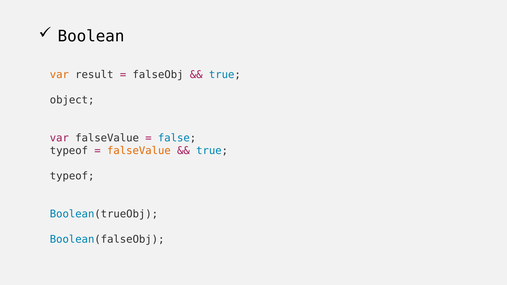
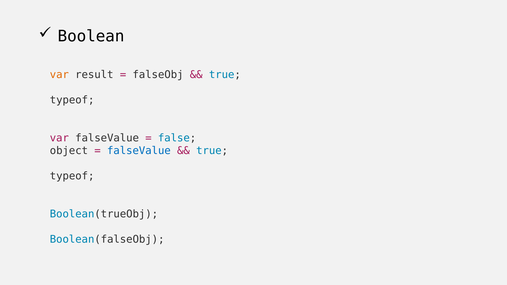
object: object -> typeof (72, 100)
typeof: typeof -> object (69, 151)
falseValue colour: orange -> blue (139, 151)
